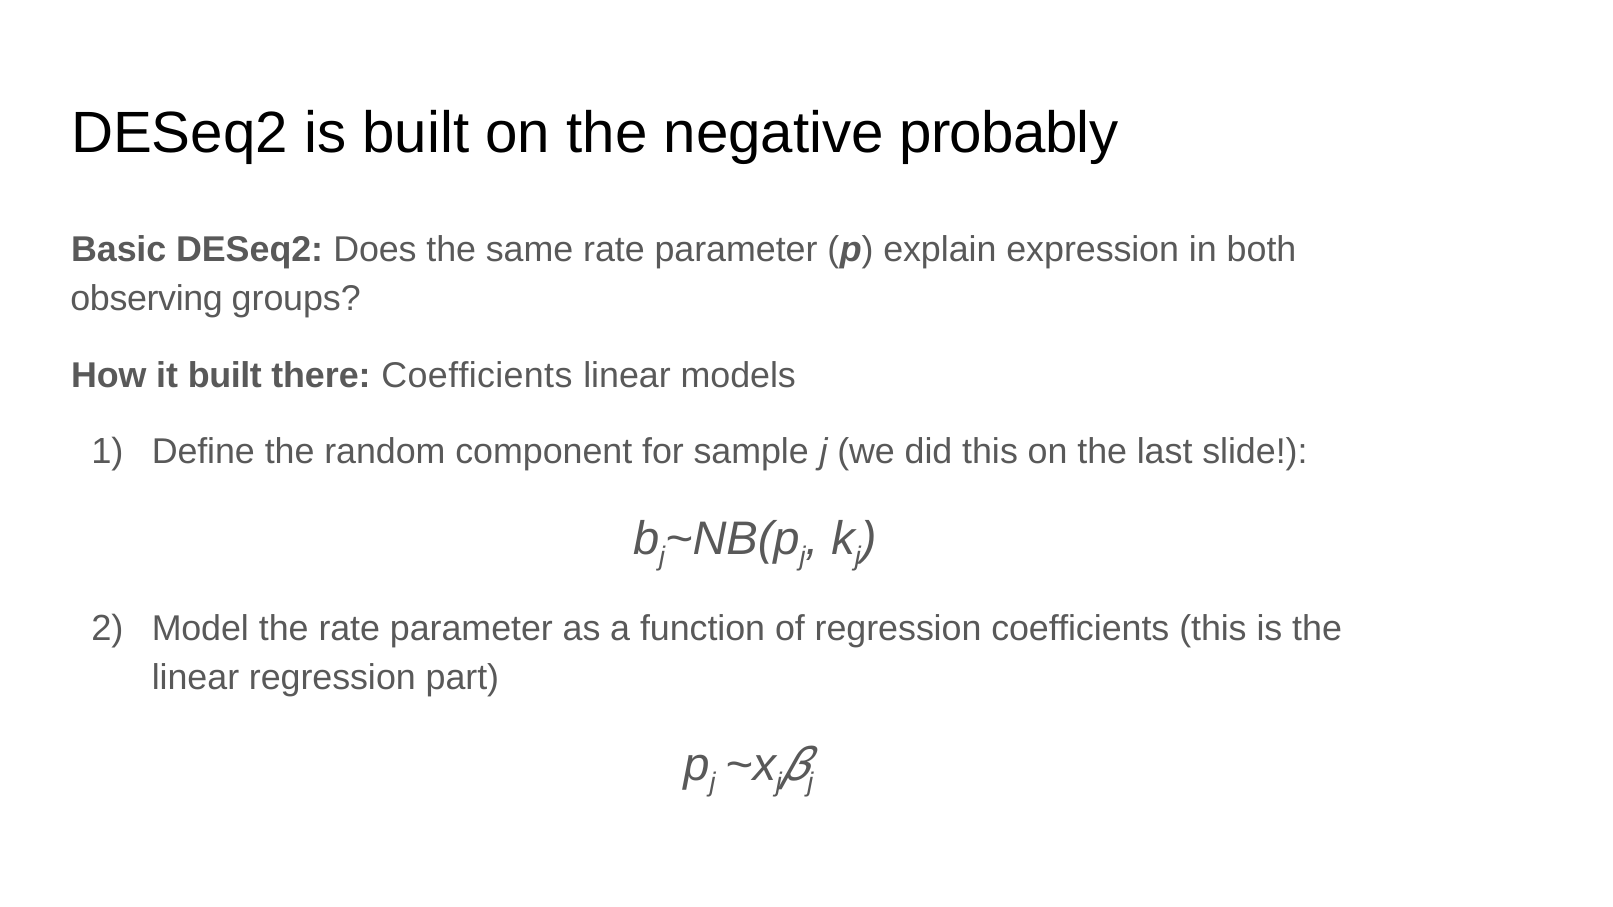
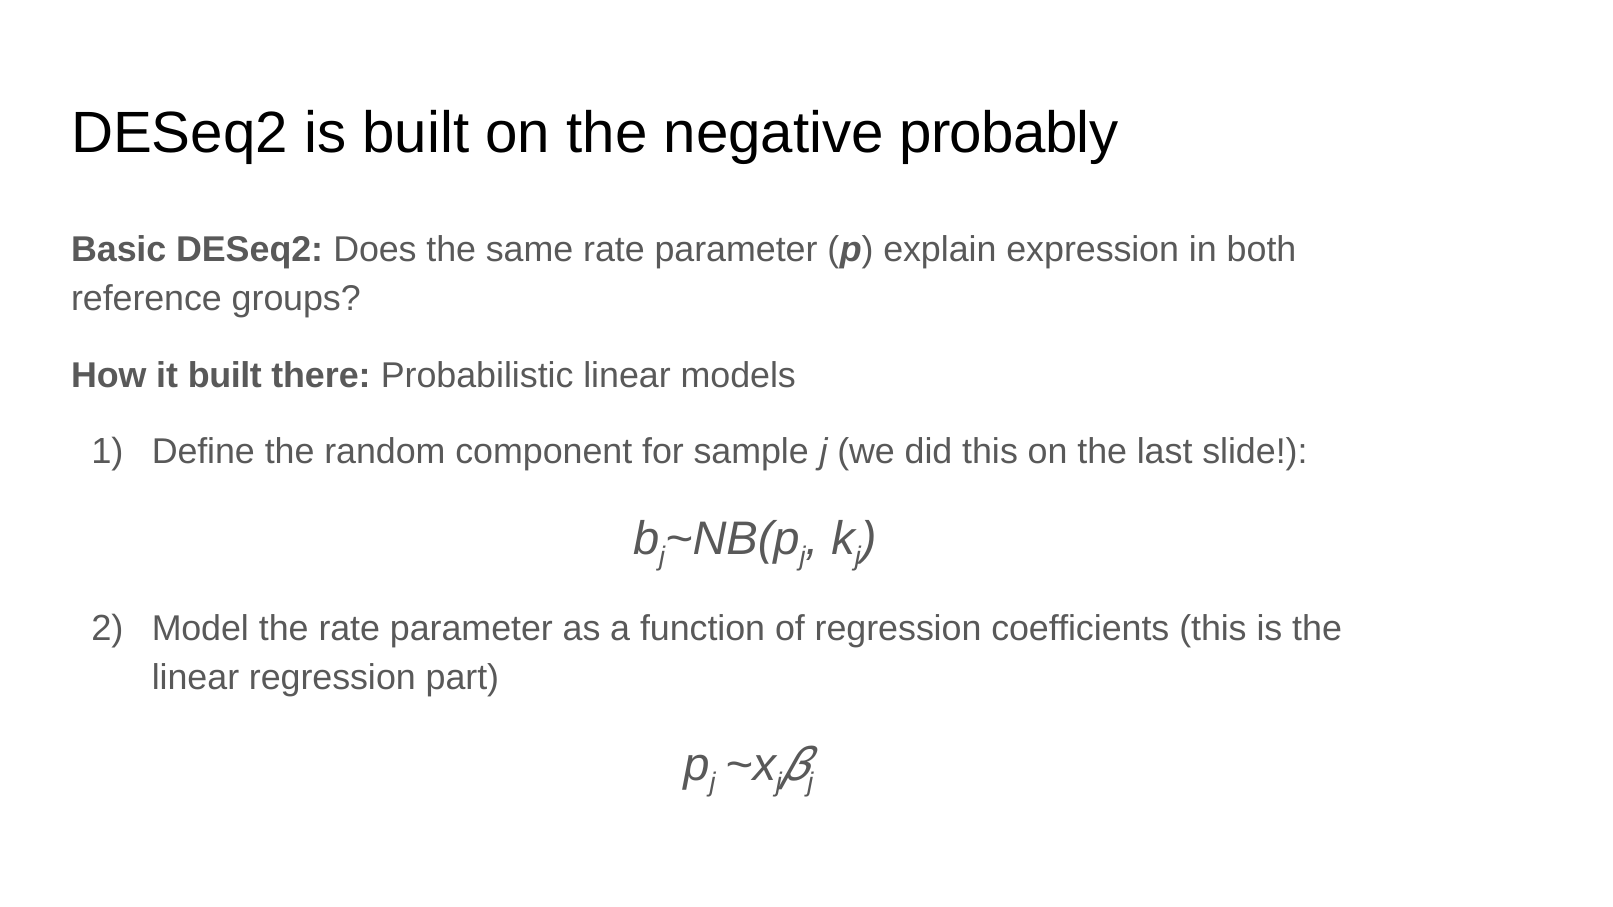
observing: observing -> reference (146, 299)
there Coefficients: Coefficients -> Probabilistic (477, 375)
